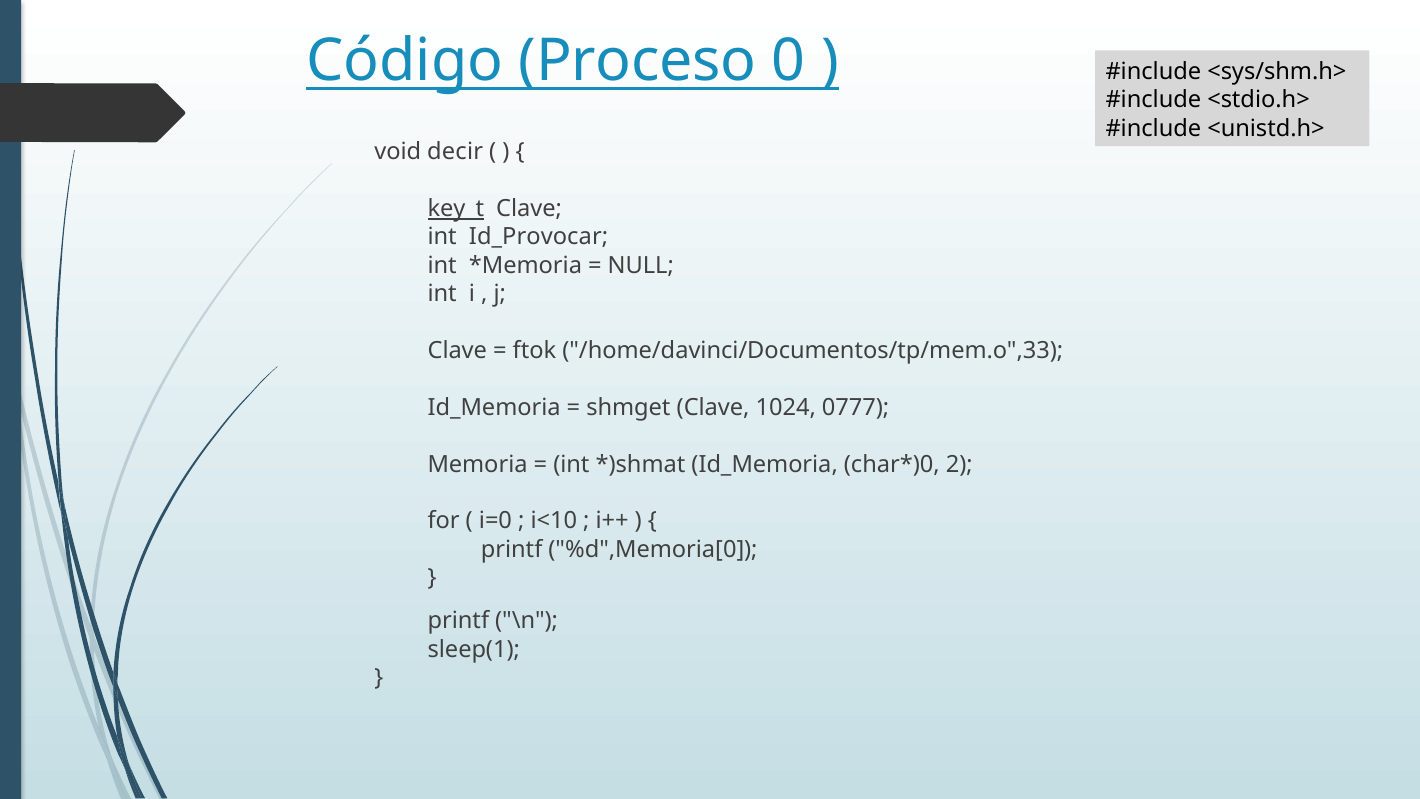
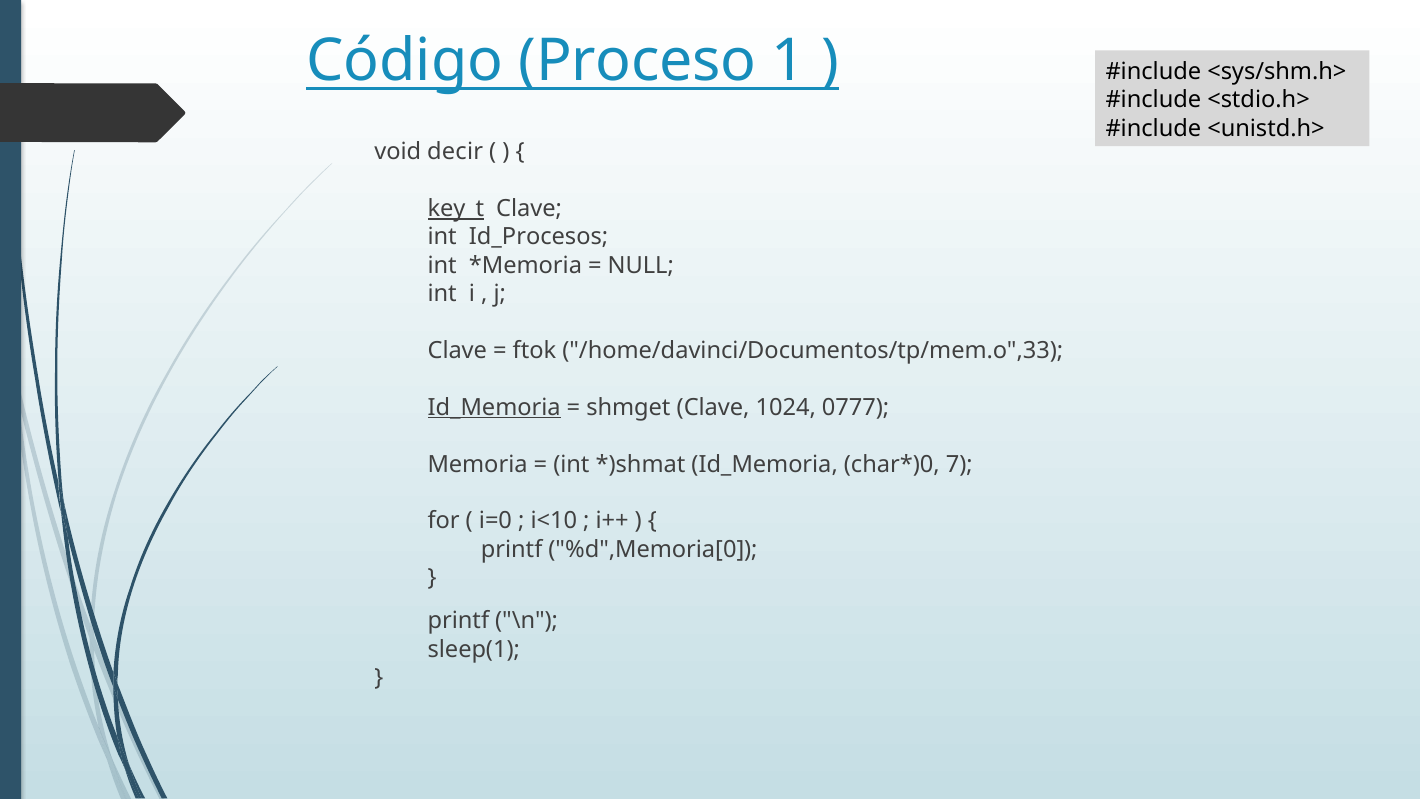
0: 0 -> 1 (789, 61)
Id_Provocar: Id_Provocar -> Id_Procesos (539, 237)
Id_Memoria underline: none -> present (494, 407)
2: 2 -> 7 (959, 464)
